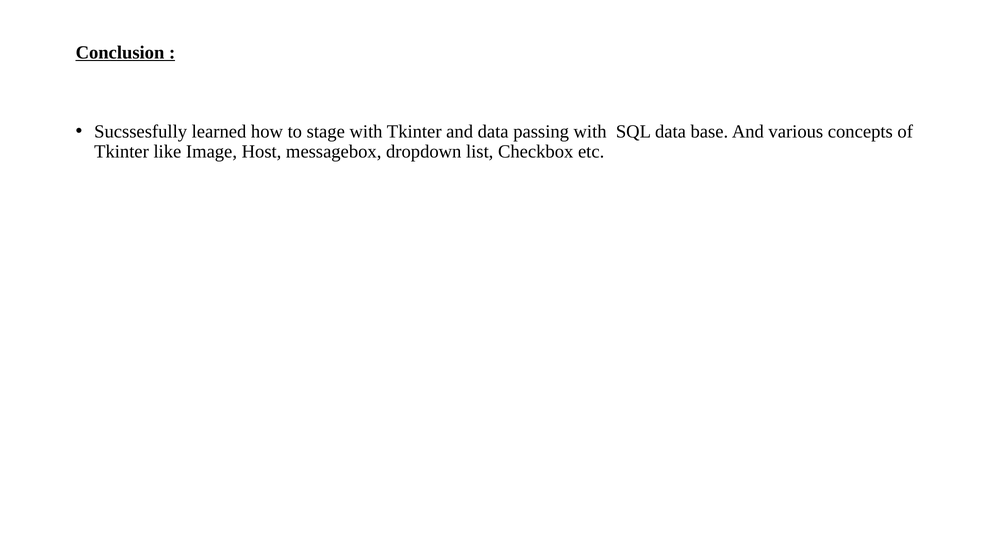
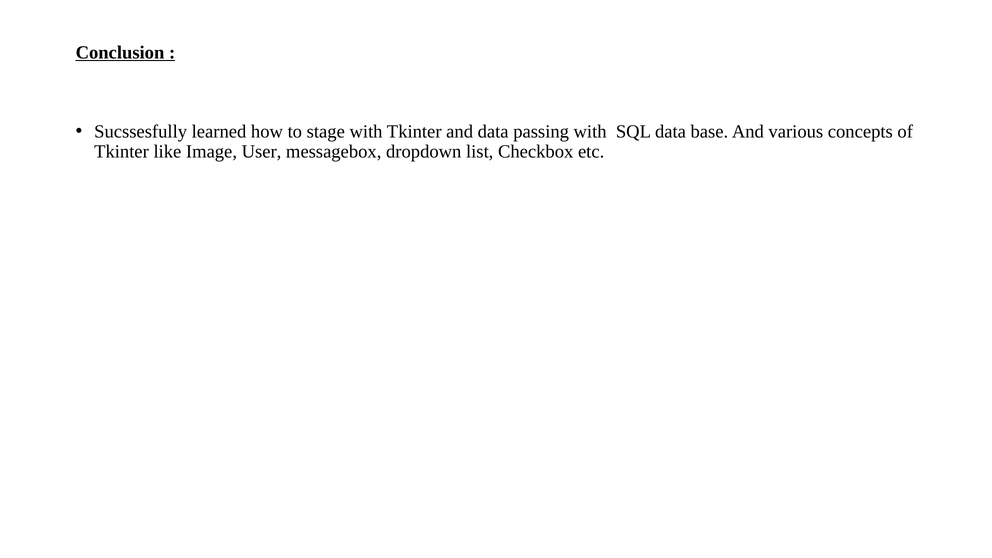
Host: Host -> User (262, 152)
